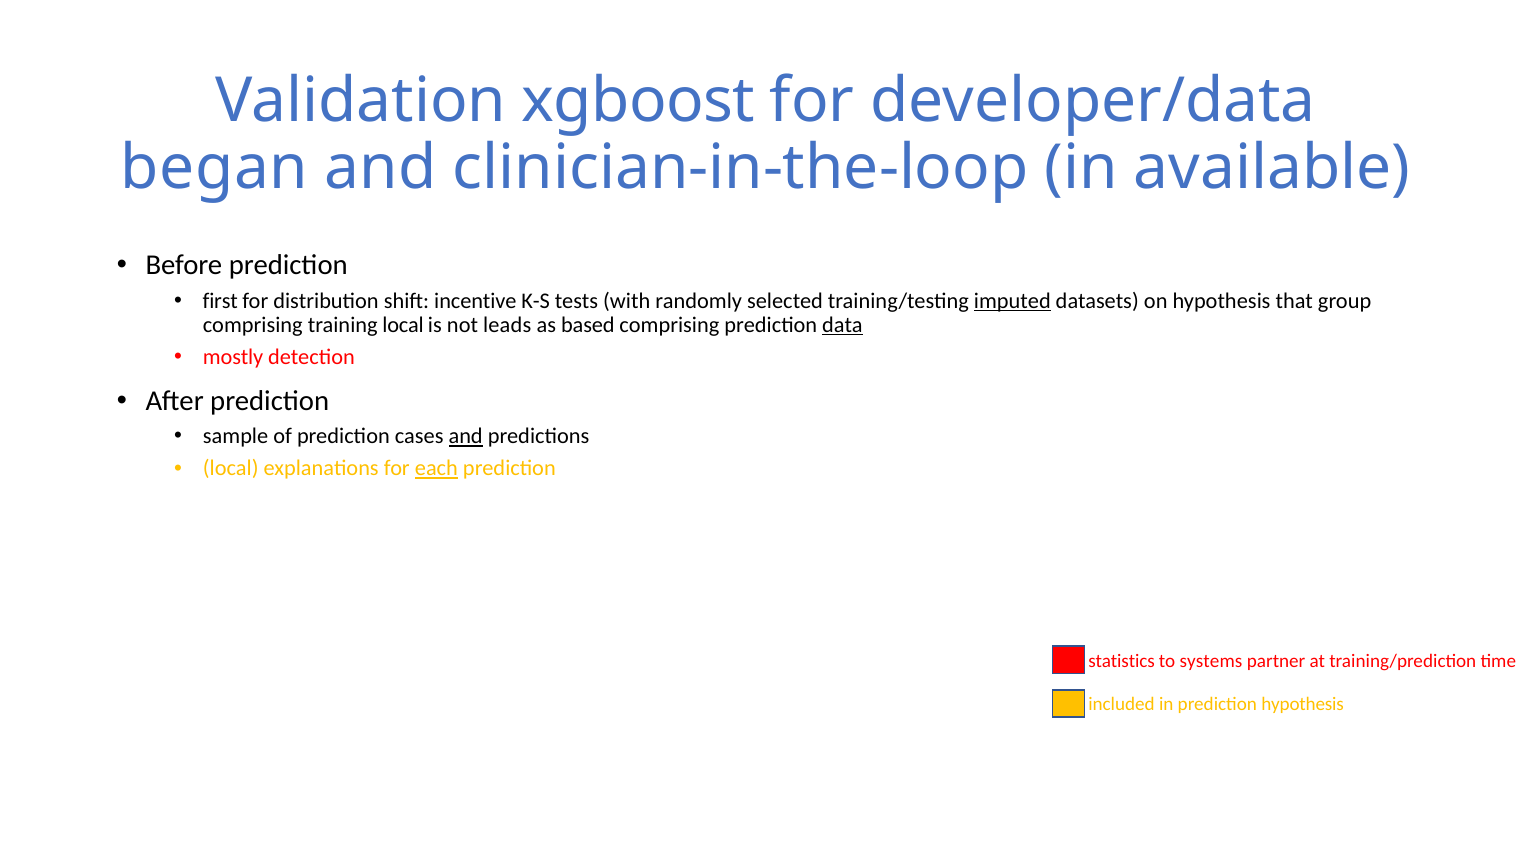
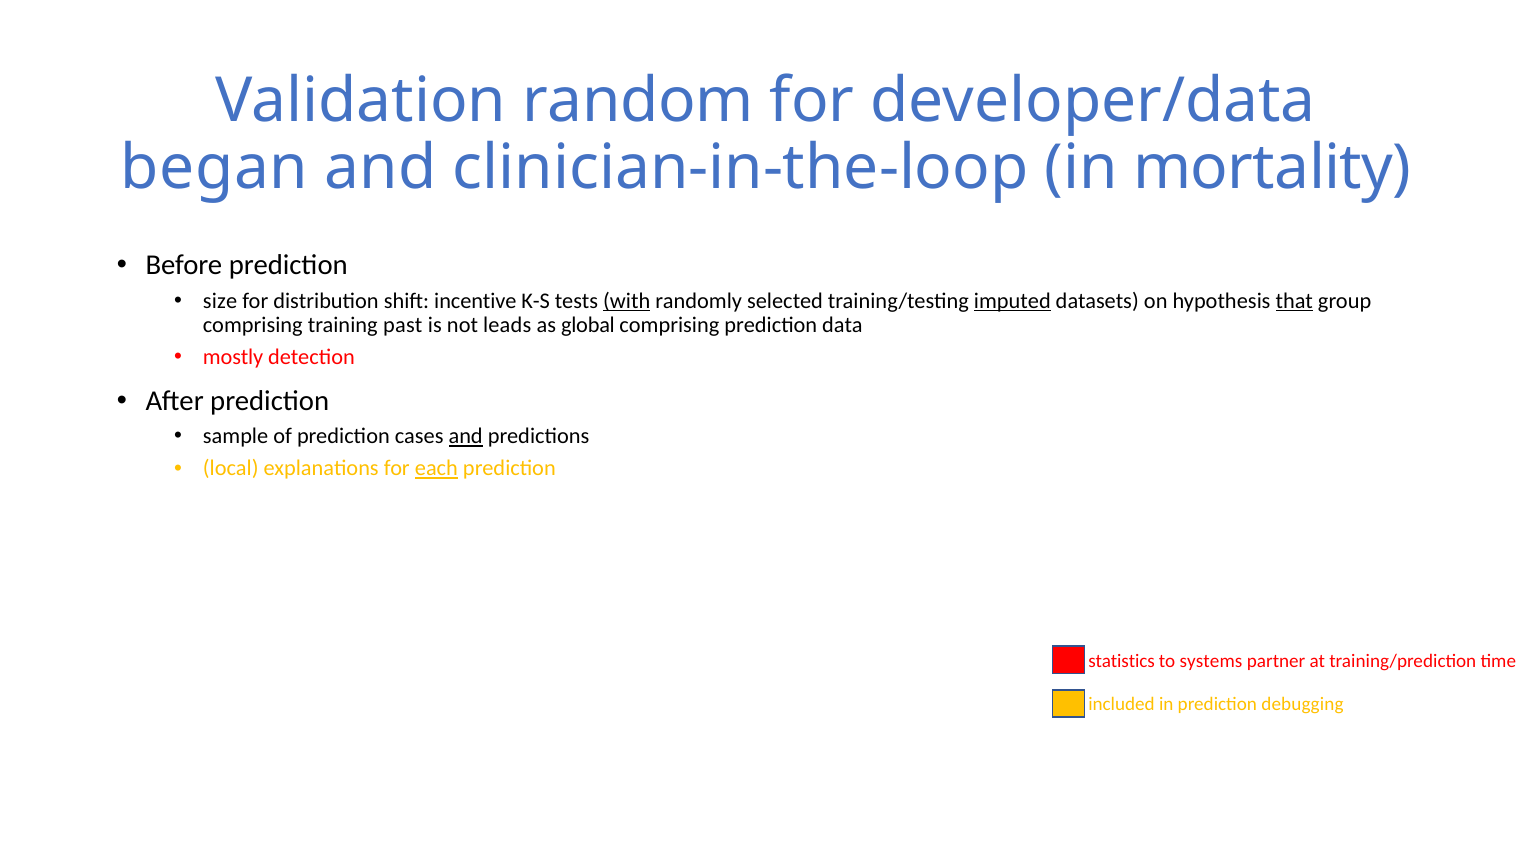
xgboost: xgboost -> random (638, 101)
available: available -> mortality (1272, 169)
first: first -> size (220, 301)
with underline: none -> present (627, 301)
that underline: none -> present (1294, 301)
training local: local -> past (403, 325)
based: based -> global (588, 325)
data underline: present -> none (842, 325)
prediction hypothesis: hypothesis -> debugging (1302, 705)
